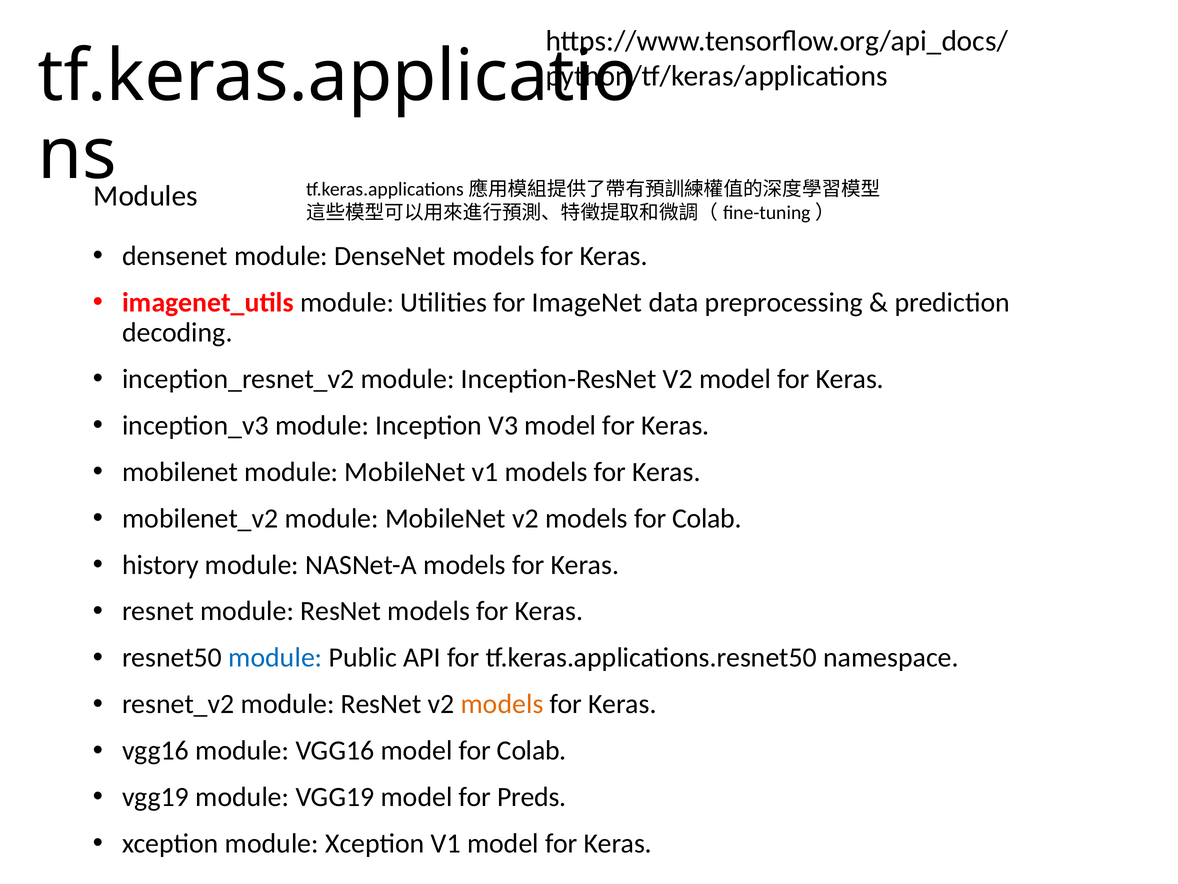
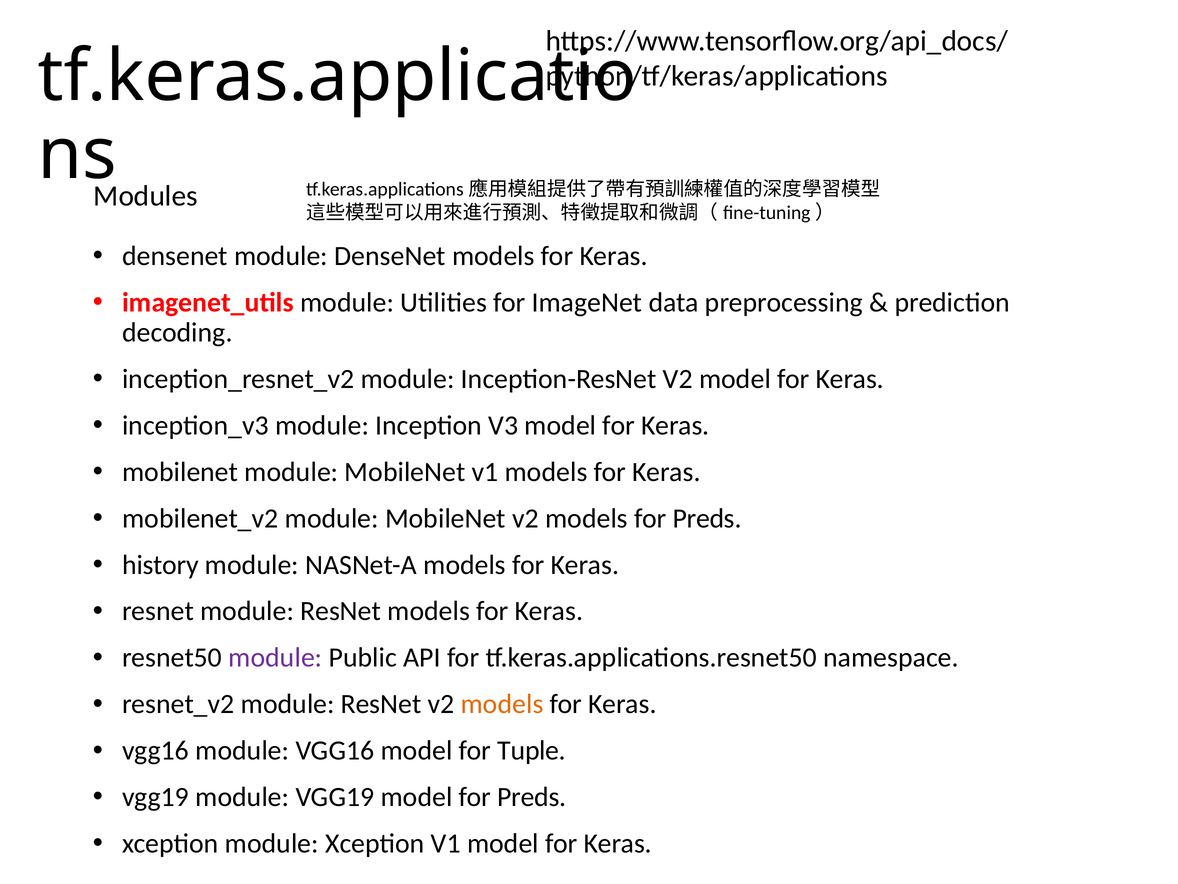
models for Colab: Colab -> Preds (707, 518)
module colour: blue -> purple (275, 657)
model for Colab: Colab -> Tuple (532, 750)
